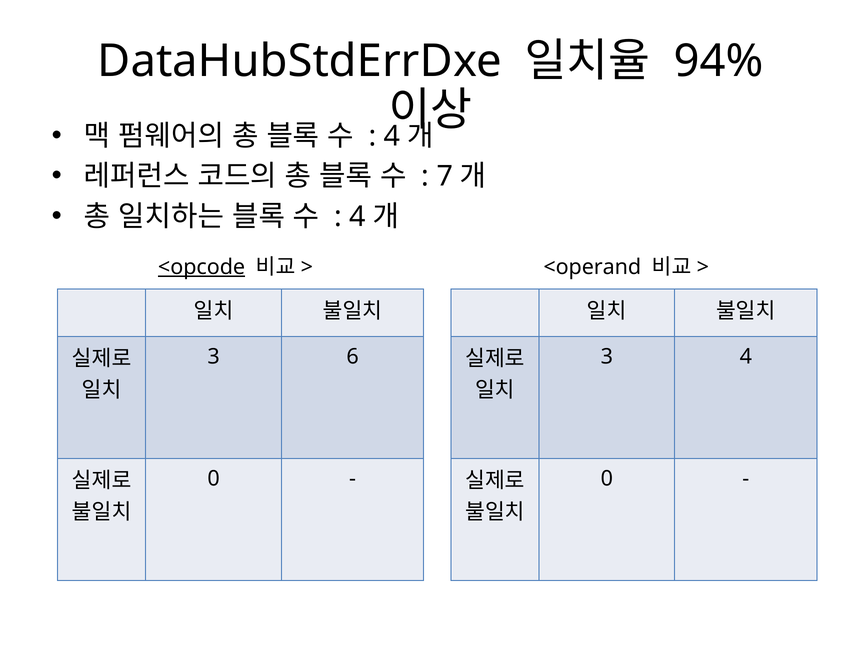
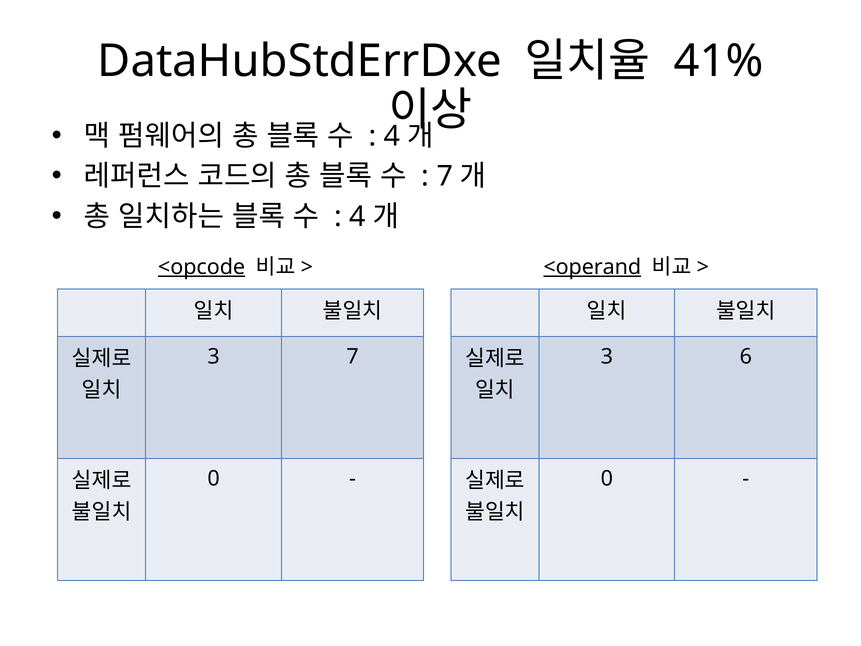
94%: 94% -> 41% (719, 61)
<operand underline: none -> present (592, 267)
3 6: 6 -> 7 (353, 357)
3 4: 4 -> 6 (746, 357)
